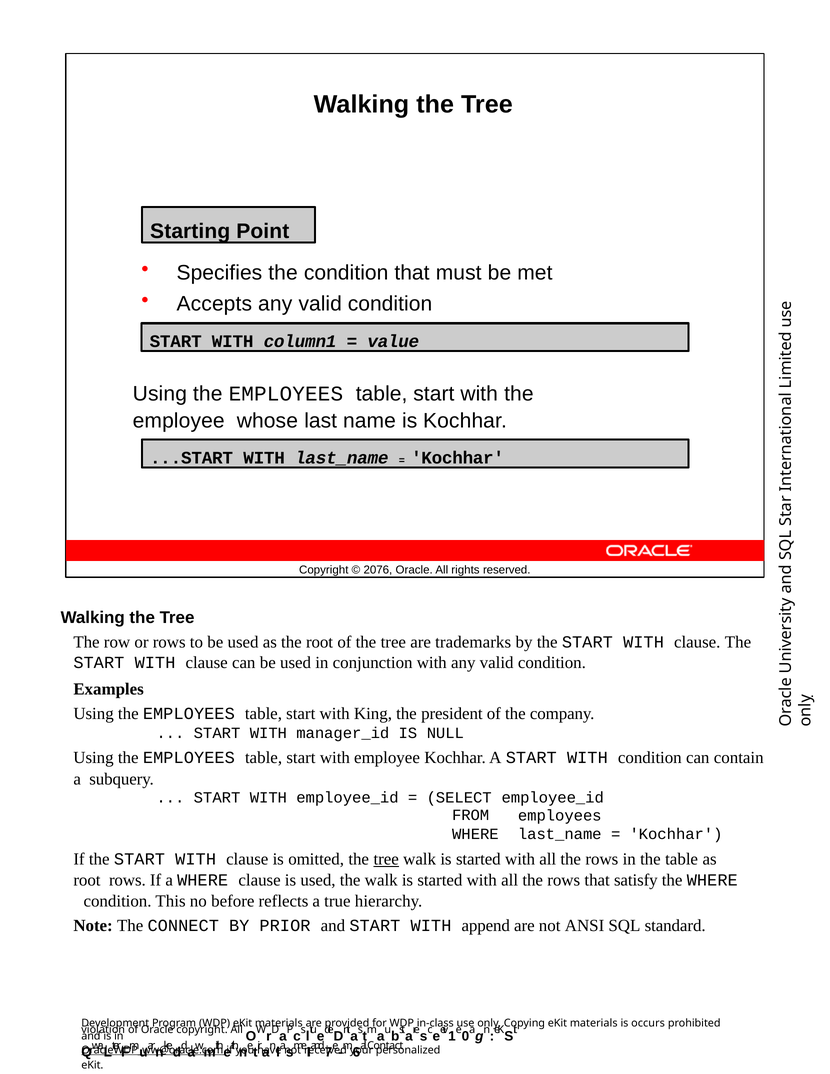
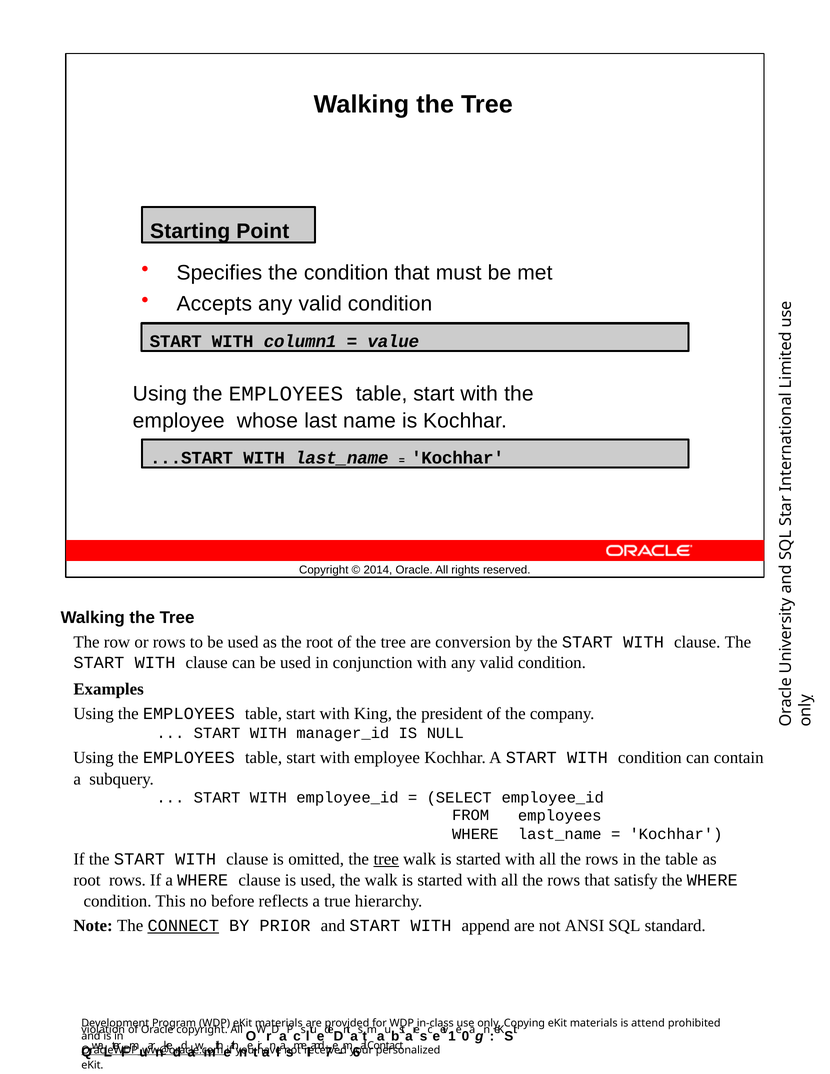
2076: 2076 -> 2014 (378, 570)
trademarks: trademarks -> conversion (473, 642)
CONNECT underline: none -> present (183, 926)
occurs: occurs -> attend (648, 1023)
